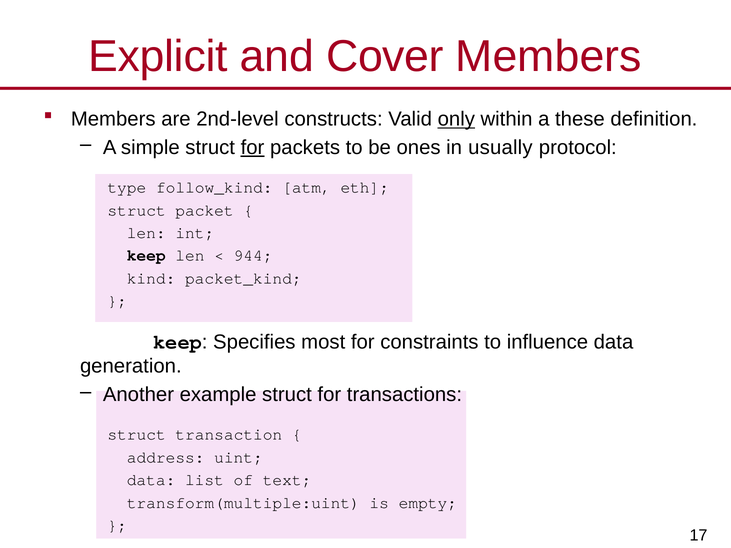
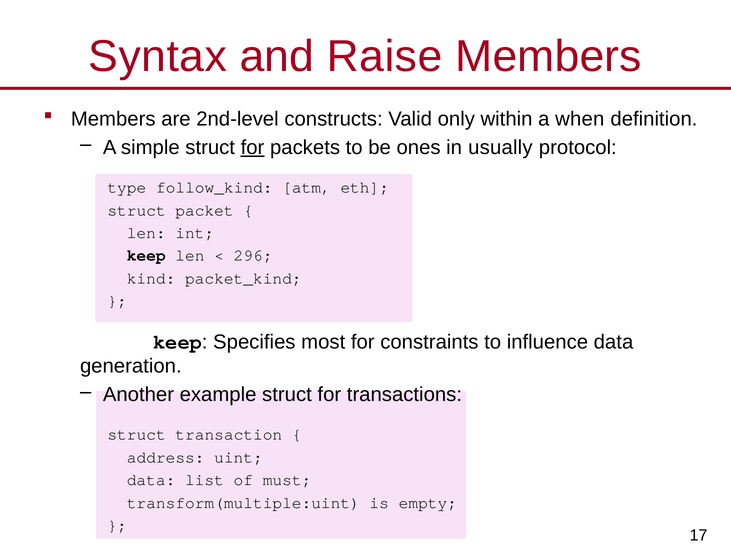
Explicit: Explicit -> Syntax (158, 57)
Cover: Cover -> Raise (385, 57)
only underline: present -> none (456, 119)
these: these -> when (580, 119)
944: 944 -> 296 (253, 256)
text: text -> must (287, 480)
